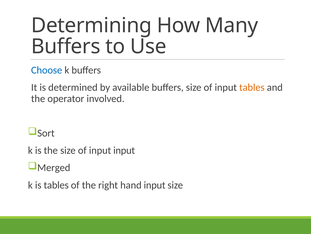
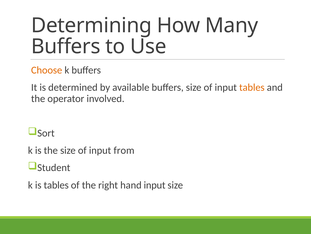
Choose colour: blue -> orange (47, 70)
input input: input -> from (124, 150)
Merged: Merged -> Student (54, 167)
